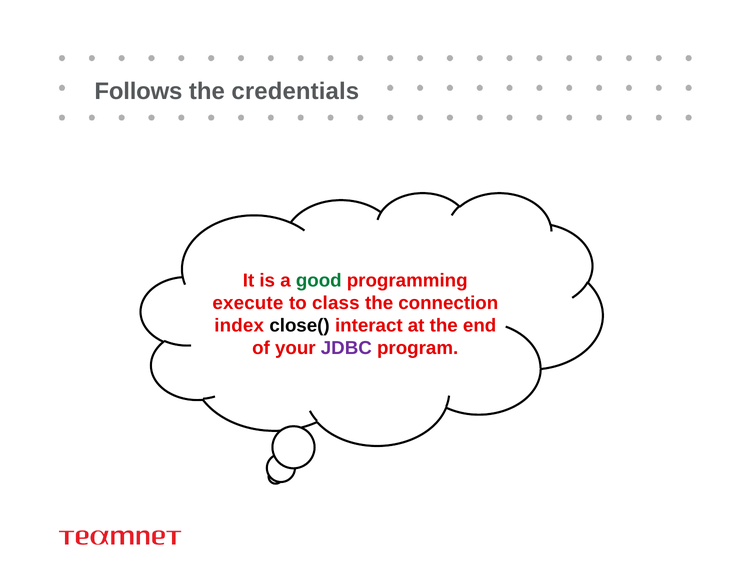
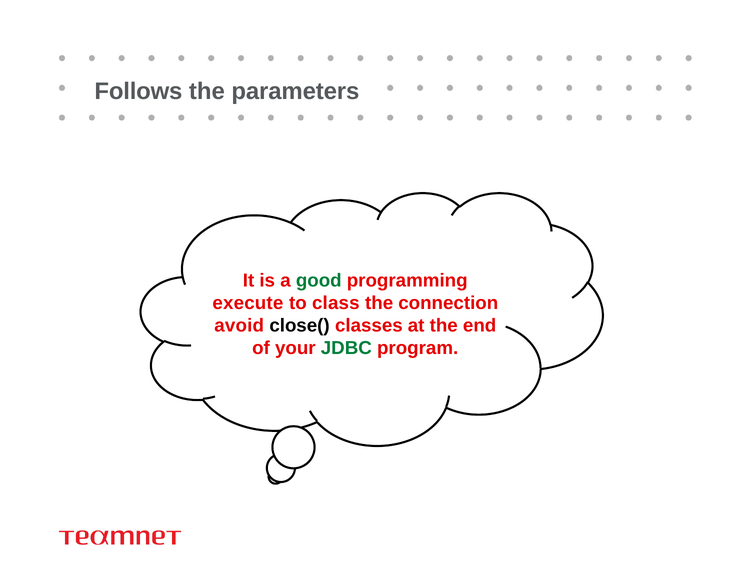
credentials: credentials -> parameters (295, 91)
index: index -> avoid (239, 326)
interact: interact -> classes (369, 326)
JDBC colour: purple -> green (346, 348)
